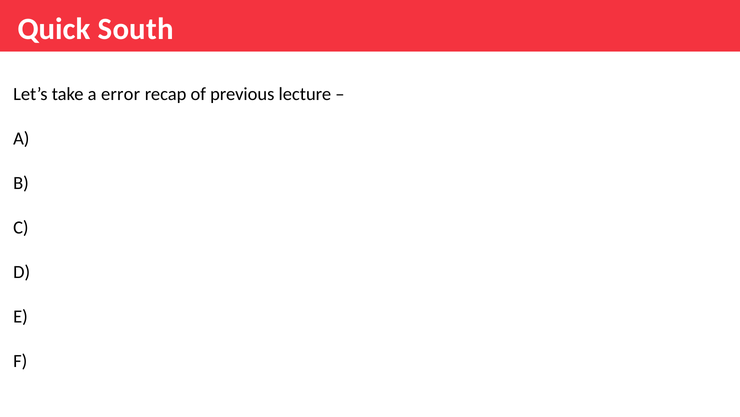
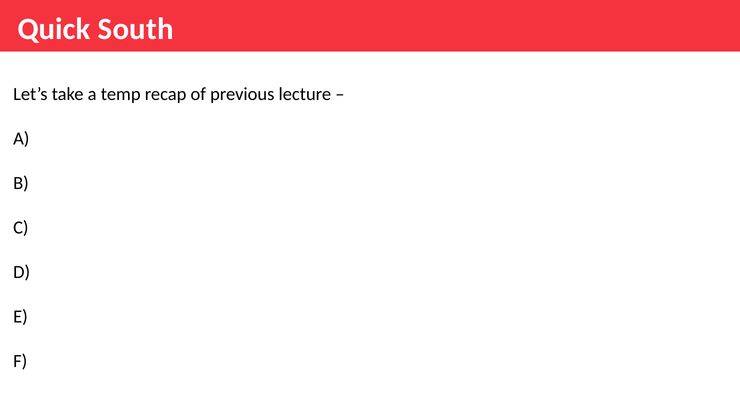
error: error -> temp (121, 94)
